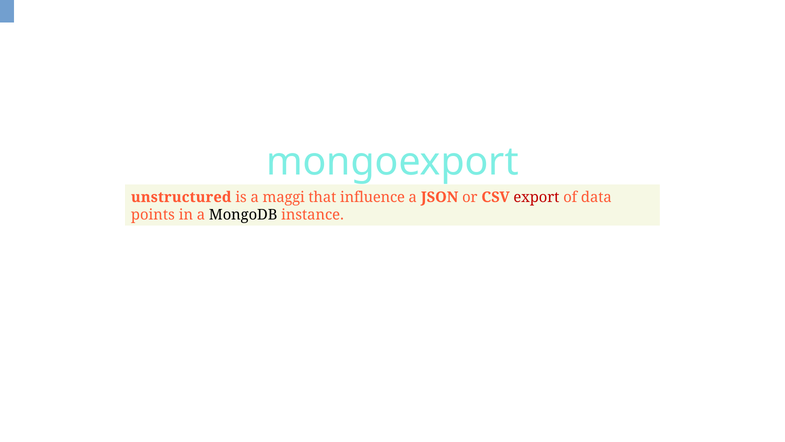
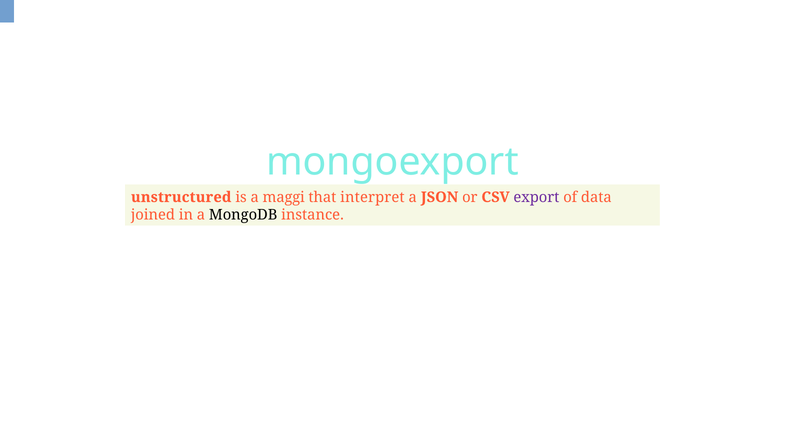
influence: influence -> interpret (372, 197)
export colour: red -> purple (536, 197)
points: points -> joined (153, 215)
